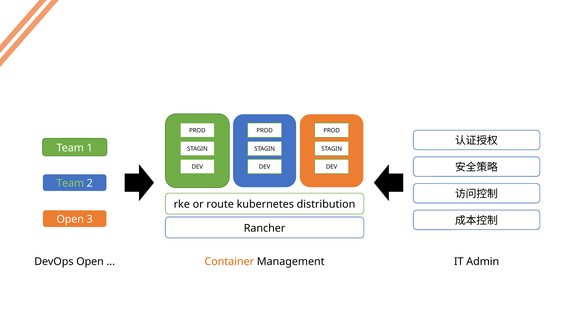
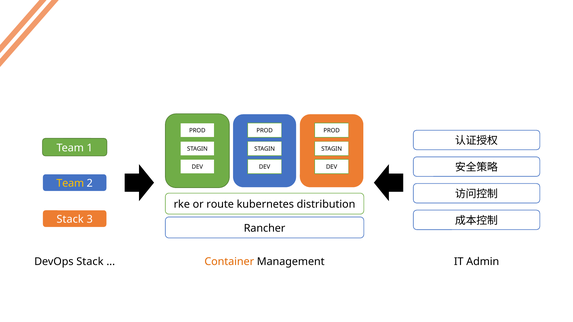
Team colour: light green -> yellow (70, 184)
Open: Open -> Stack (70, 220)
DevOps Open: Open -> Stack (90, 262)
